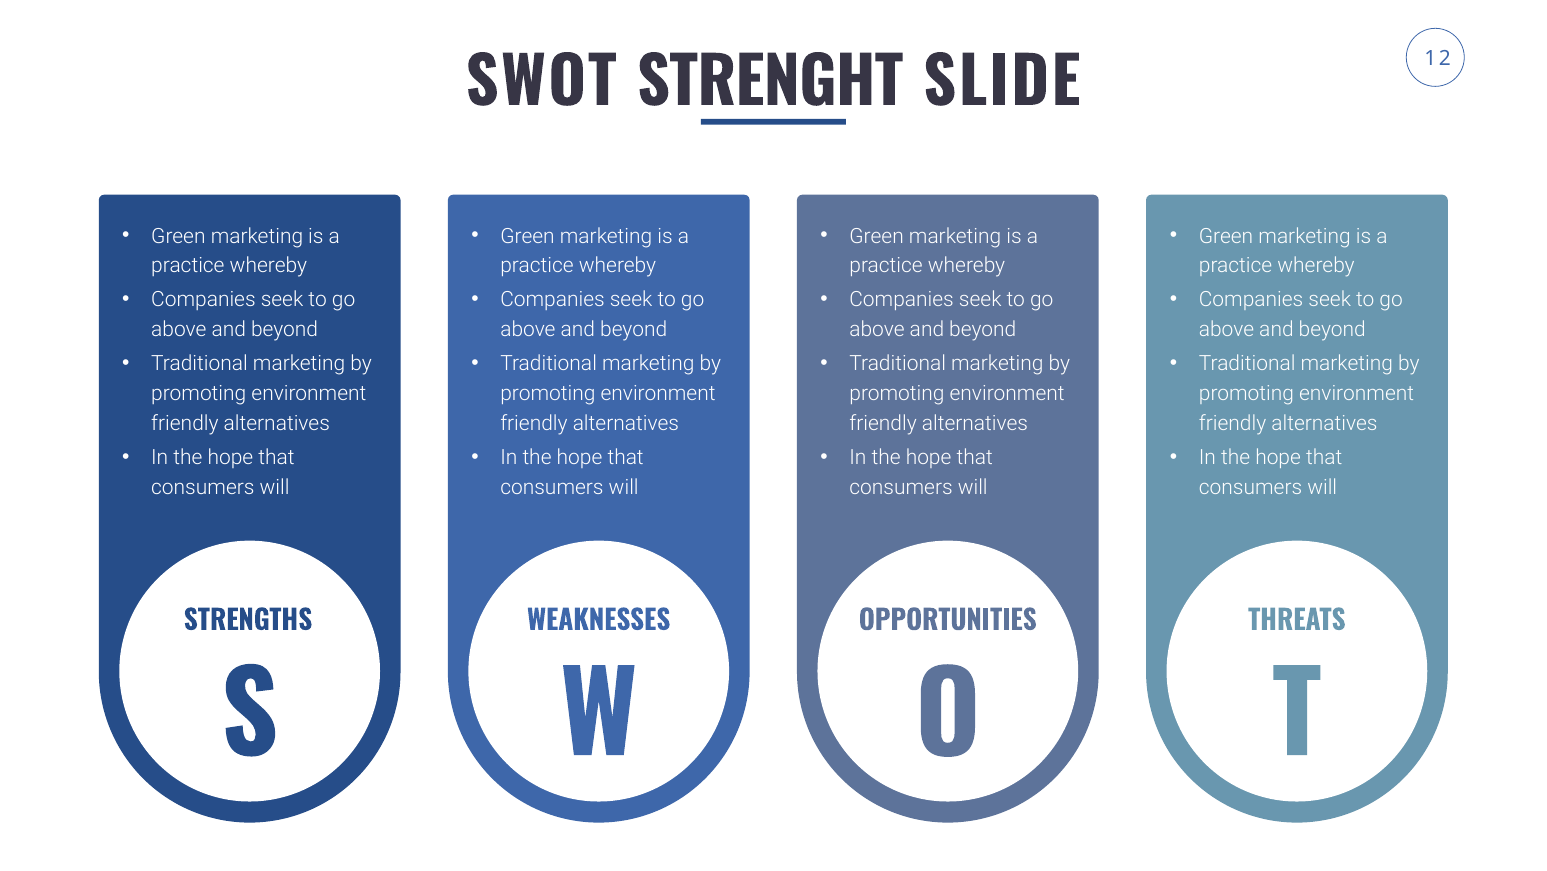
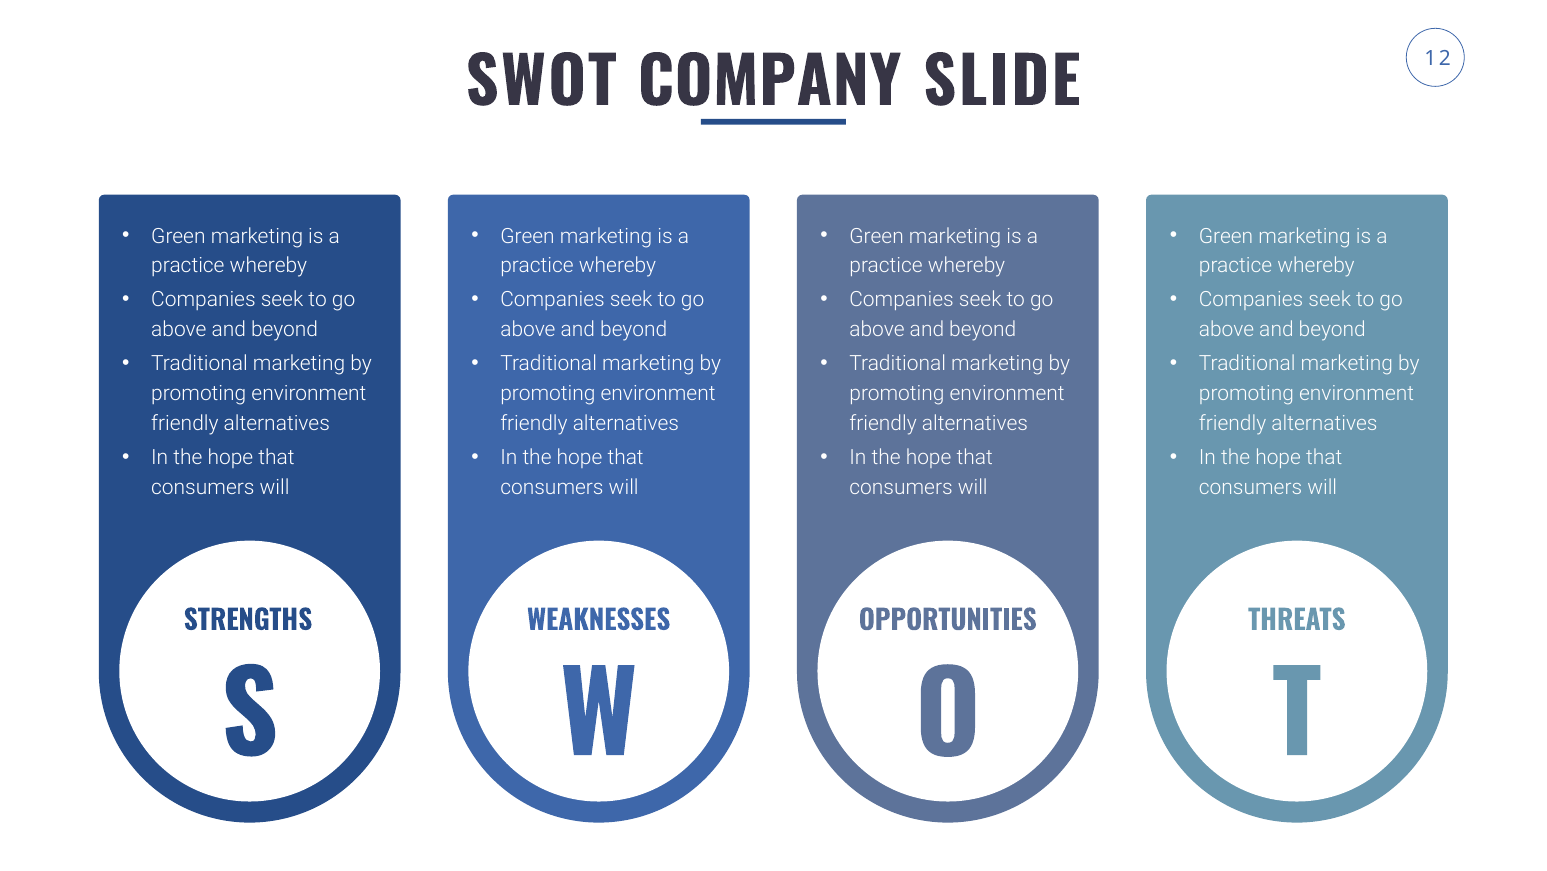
STRENGHT: STRENGHT -> COMPANY (770, 84)
